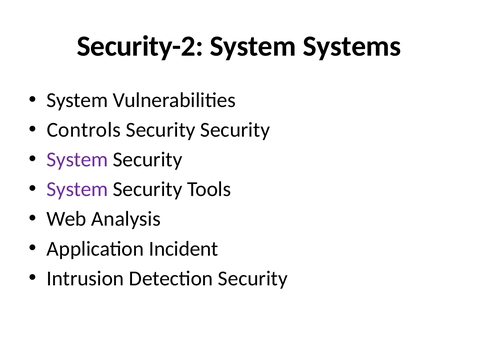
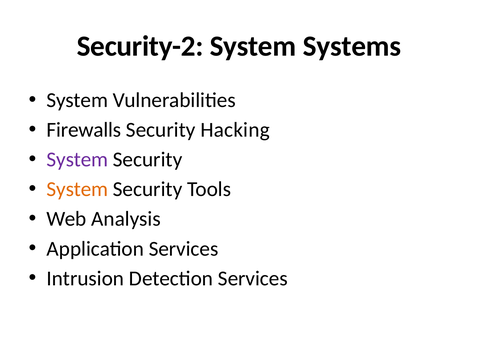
Controls: Controls -> Firewalls (84, 130)
Security Security: Security -> Hacking (235, 130)
System colour: purple -> orange (77, 190)
Application Incident: Incident -> Services (184, 249)
Detection Security: Security -> Services (253, 279)
